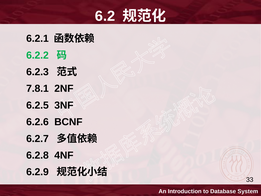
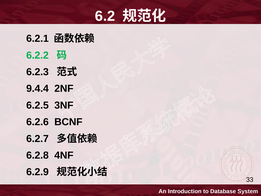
7.8.1: 7.8.1 -> 9.4.4 (37, 89)
